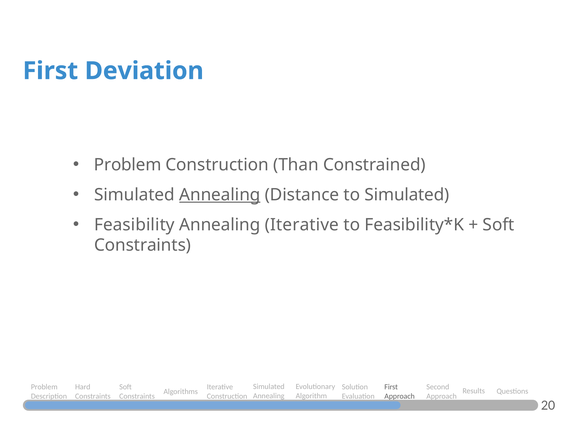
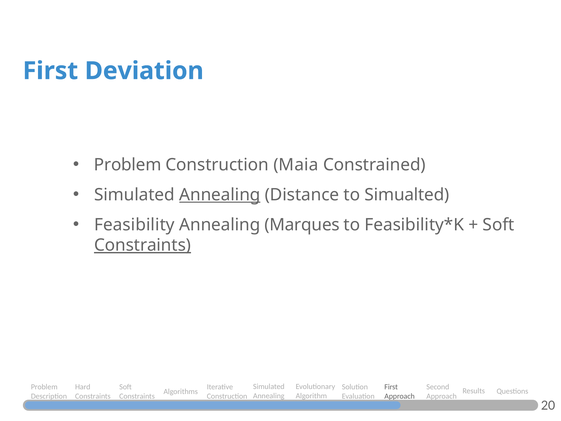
Than: Than -> Maia (296, 165)
to Simulated: Simulated -> Simualted (407, 195)
Annealing Iterative: Iterative -> Marques (302, 225)
Constraints underline: none -> present (143, 245)
